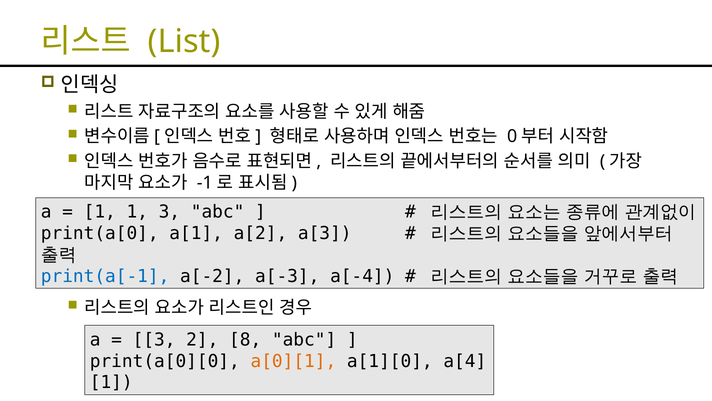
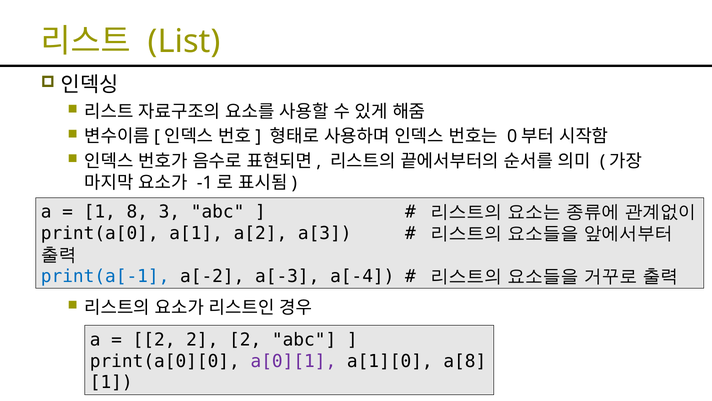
1 1: 1 -> 8 (137, 212)
3: 3 -> 2 (154, 339)
8: 8 -> 2 (245, 339)
a[0][1 colour: orange -> purple (293, 361)
a[4: a[4 -> a[8 (465, 361)
